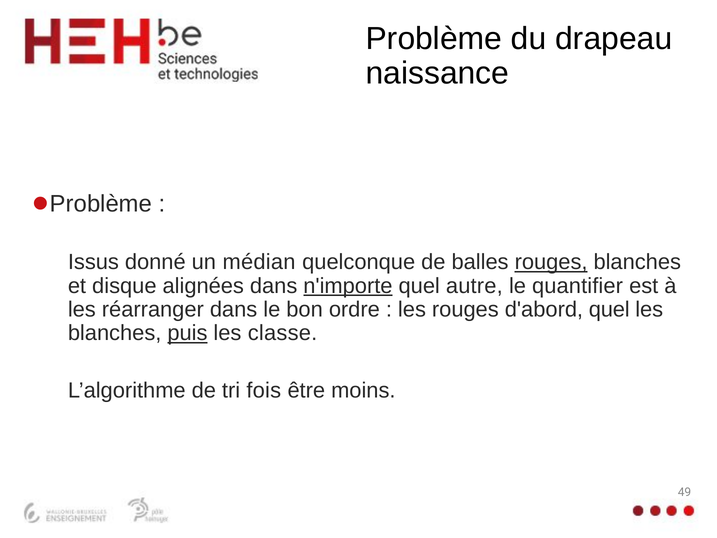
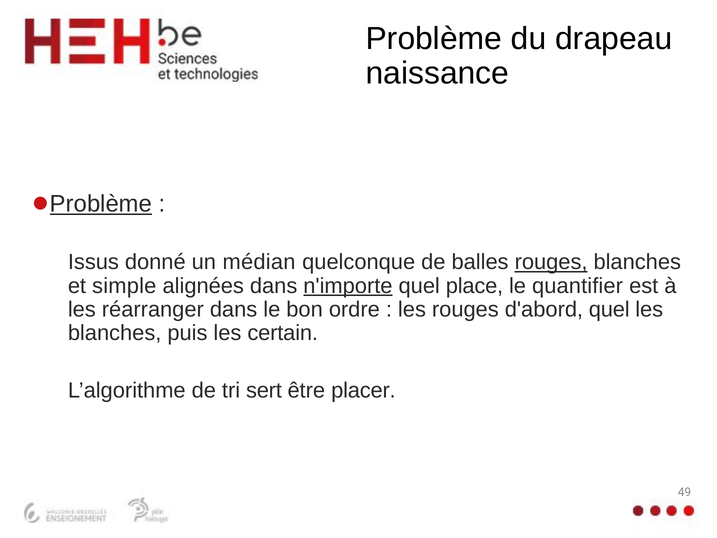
Problème underline: none -> present (101, 204)
disque: disque -> simple (124, 286)
autre: autre -> place (475, 286)
puis underline: present -> none (187, 333)
classe: classe -> certain (283, 333)
fois: fois -> sert (264, 390)
moins: moins -> placer (363, 390)
